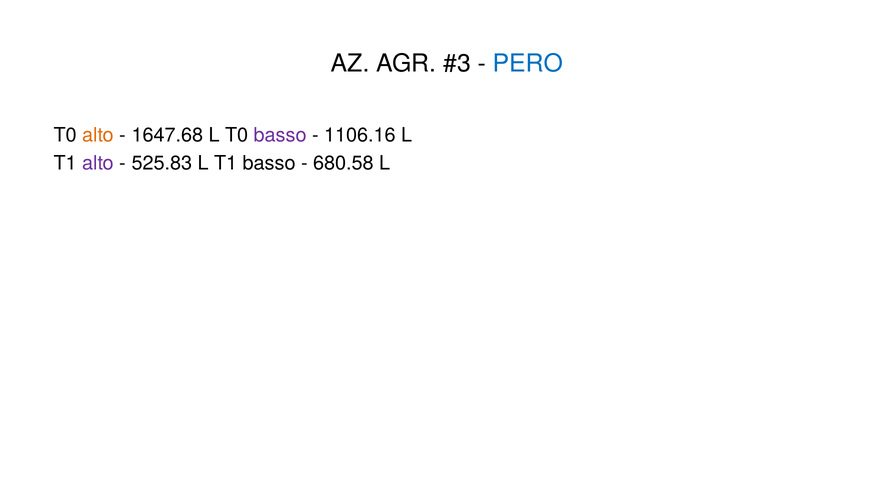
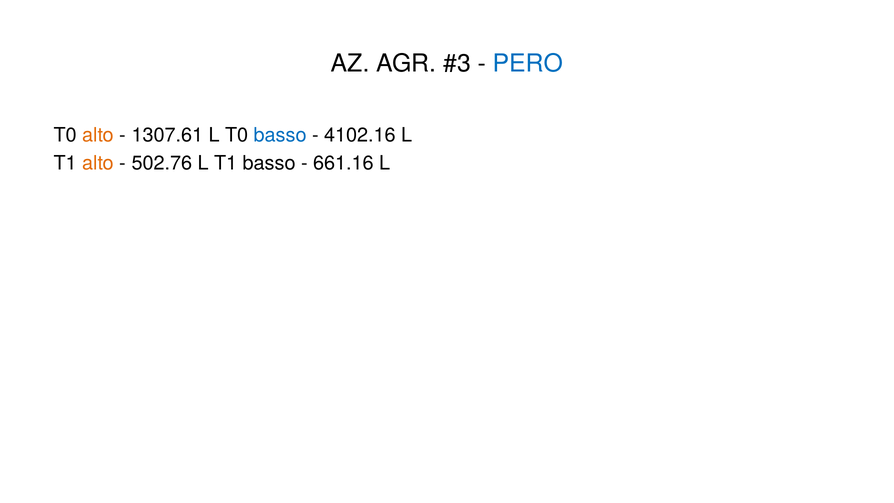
1647.68: 1647.68 -> 1307.61 (167, 135)
basso colour: purple -> blue (280, 135)
1106.16: 1106.16 -> 4102.16 (360, 135)
alto colour: purple -> orange (98, 163)
525.83: 525.83 -> 502.76 (162, 163)
680.58: 680.58 -> 661.16 (343, 163)
